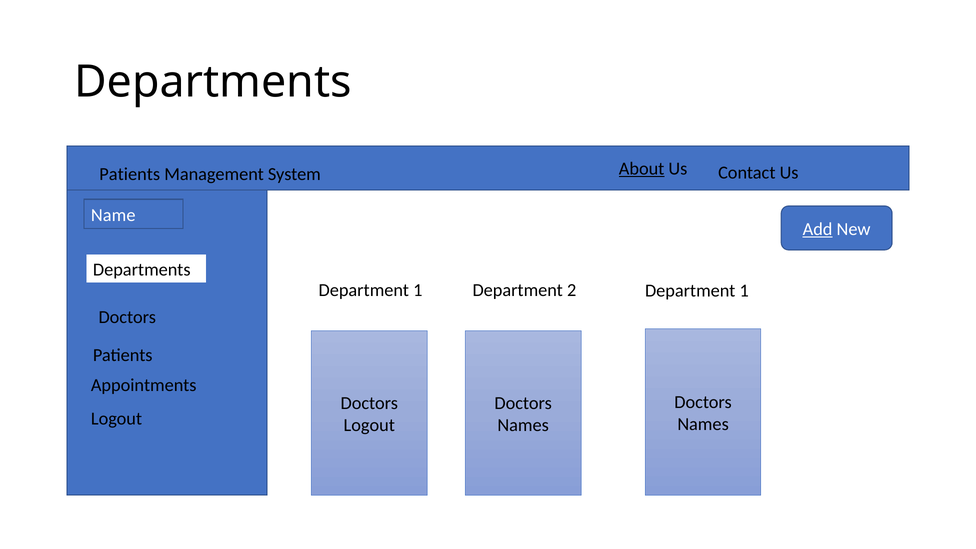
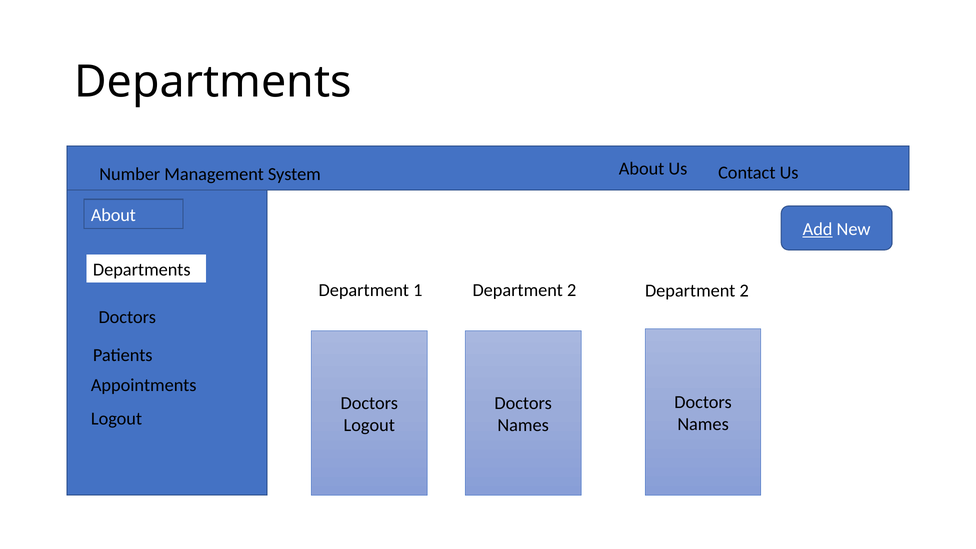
Patients: Patients -> Number (130, 174)
About underline: present -> none (642, 169)
Name: Name -> About (113, 215)
2 Department 1: 1 -> 2 (744, 290)
